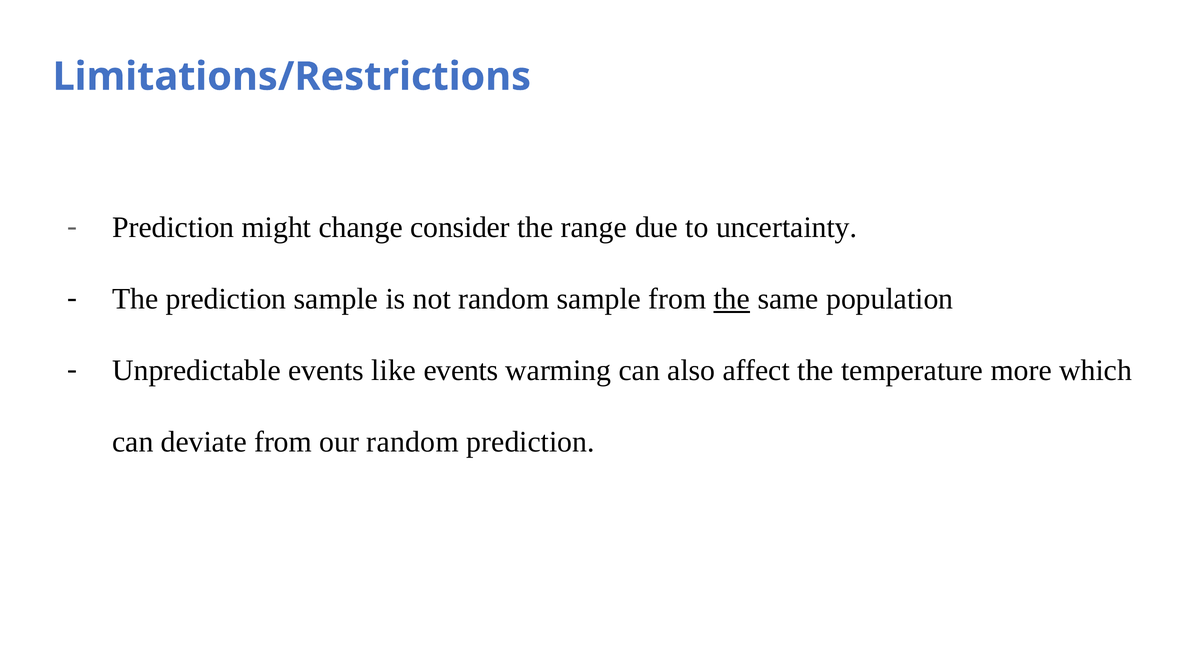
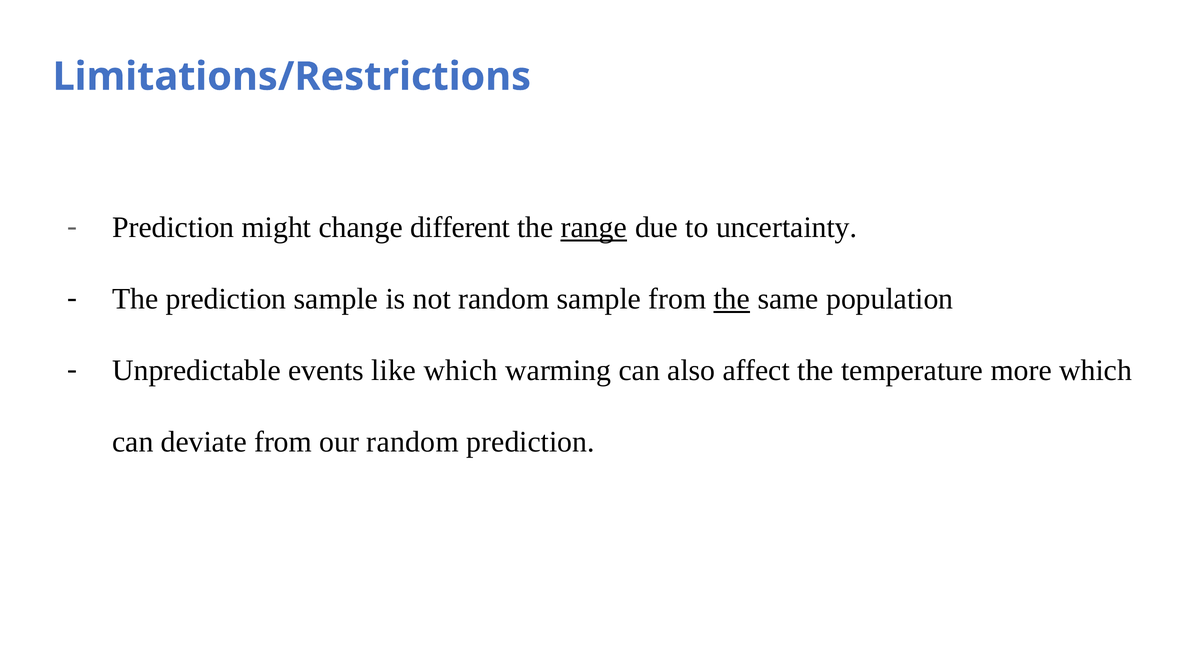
consider: consider -> different (460, 228)
range underline: none -> present (594, 228)
like events: events -> which (461, 371)
